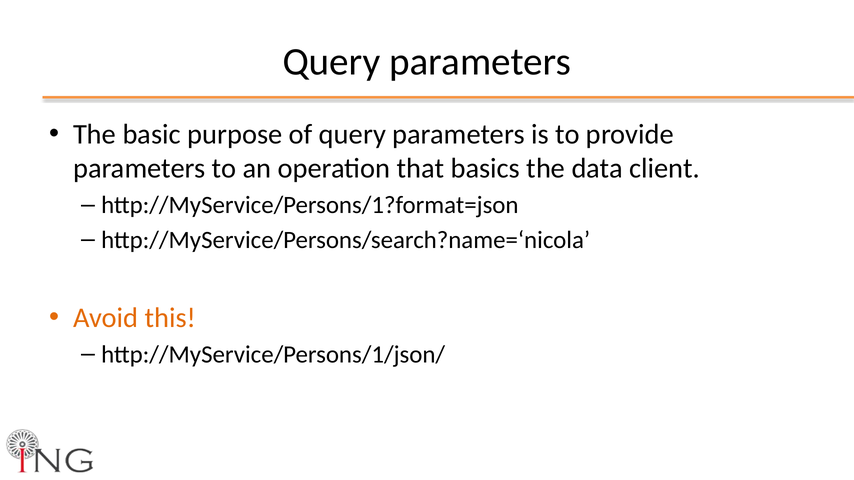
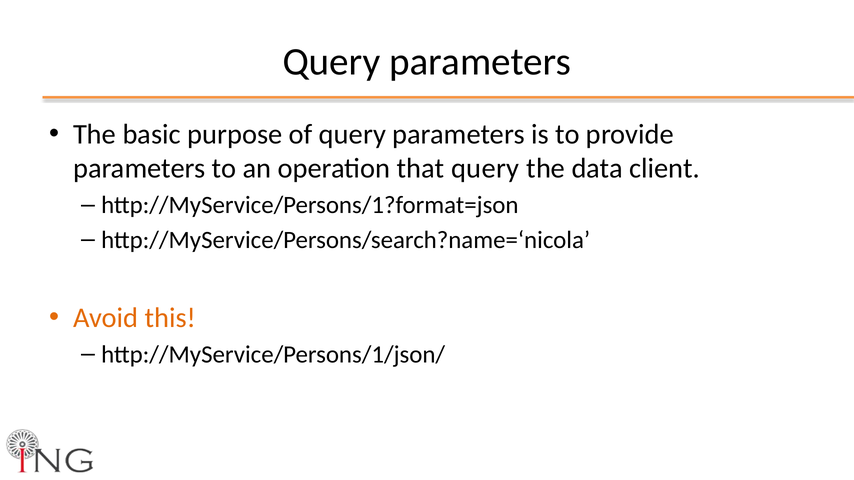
that basics: basics -> query (485, 169)
